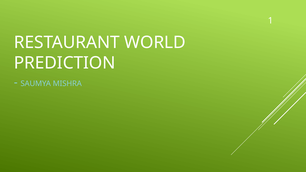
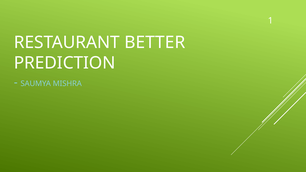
WORLD: WORLD -> BETTER (155, 42)
